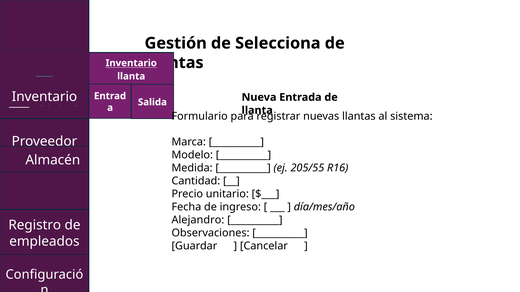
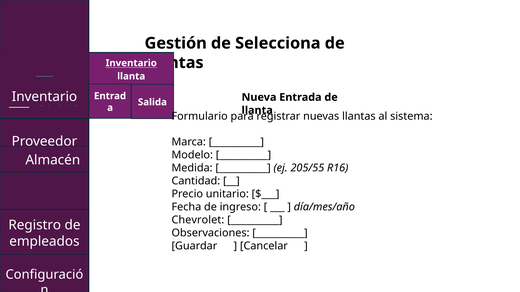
Alejandro: Alejandro -> Chevrolet (198, 220)
